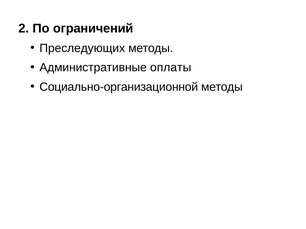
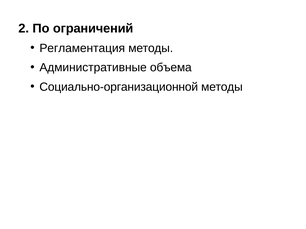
Преследующих: Преследующих -> Регламентация (82, 48)
оплаты: оплаты -> объема (171, 68)
